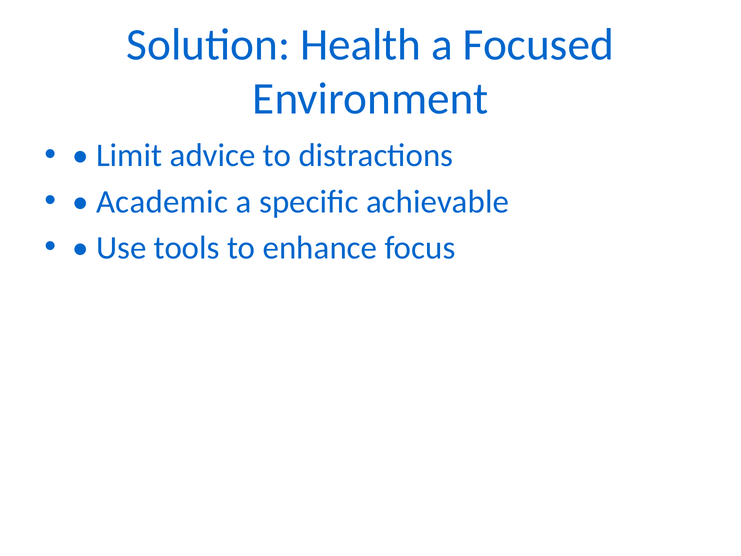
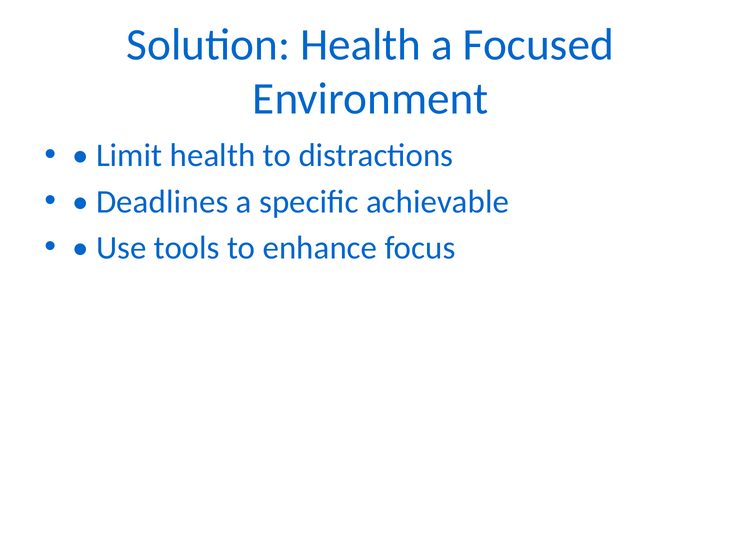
Limit advice: advice -> health (213, 155)
Academic: Academic -> Deadlines (162, 202)
